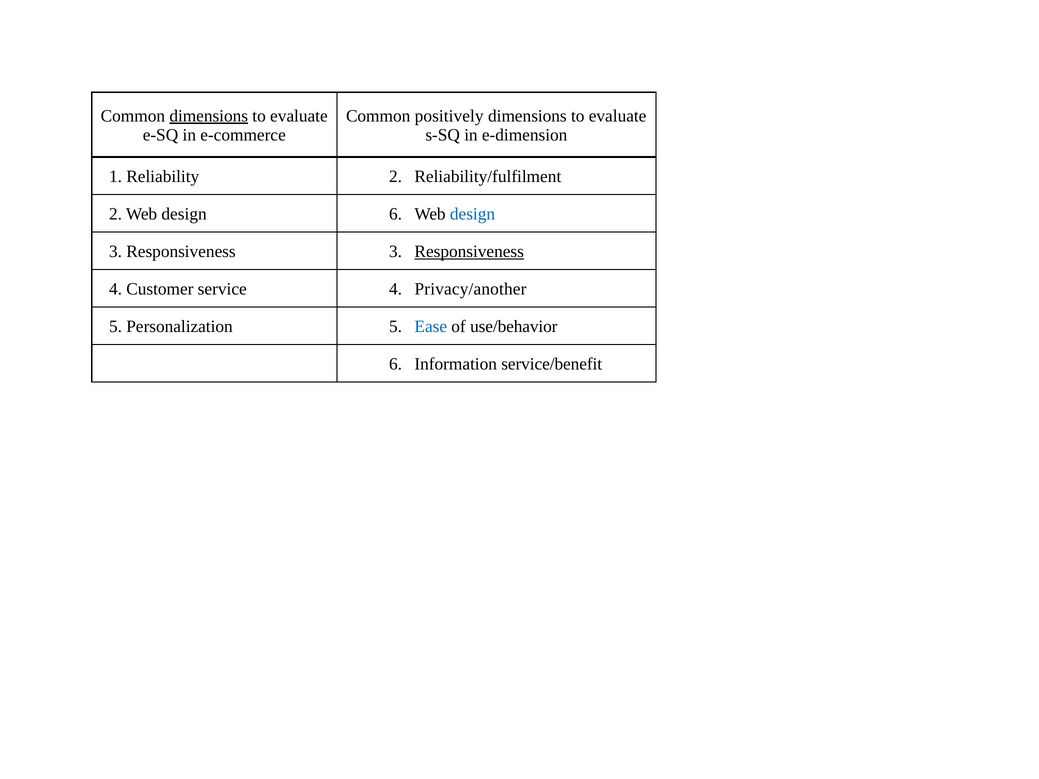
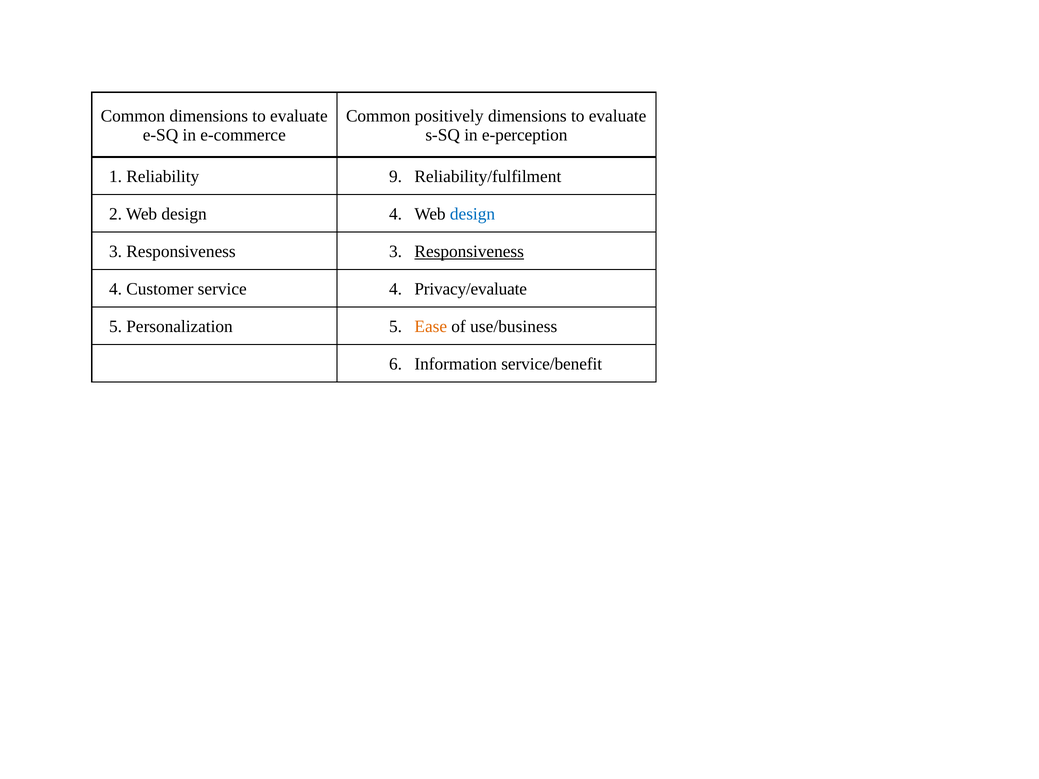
dimensions underline: present -> none (209, 116)
e-dimension: e-dimension -> e-perception (525, 135)
Reliability 2: 2 -> 9 (396, 177)
design 6: 6 -> 4 (396, 214)
Privacy/another: Privacy/another -> Privacy/evaluate (471, 289)
Ease colour: blue -> orange (431, 327)
use/behavior: use/behavior -> use/business (514, 327)
